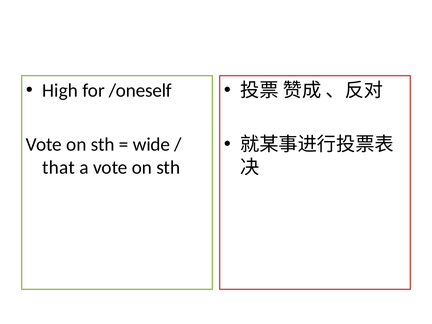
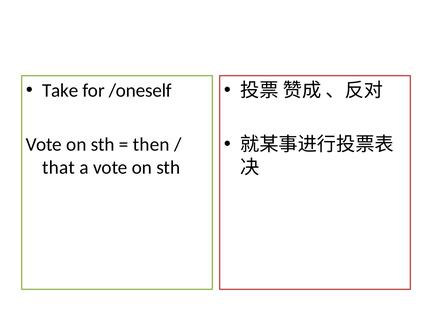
High: High -> Take (60, 91)
wide: wide -> then (151, 144)
